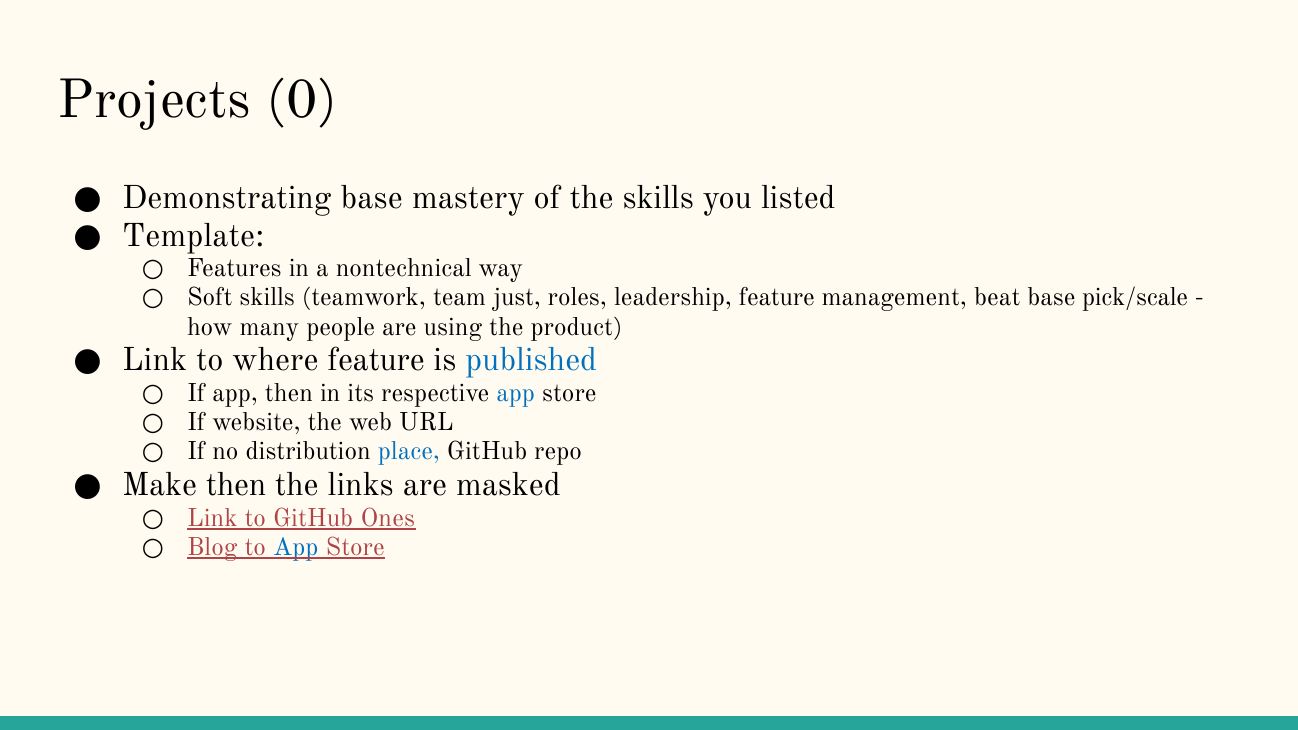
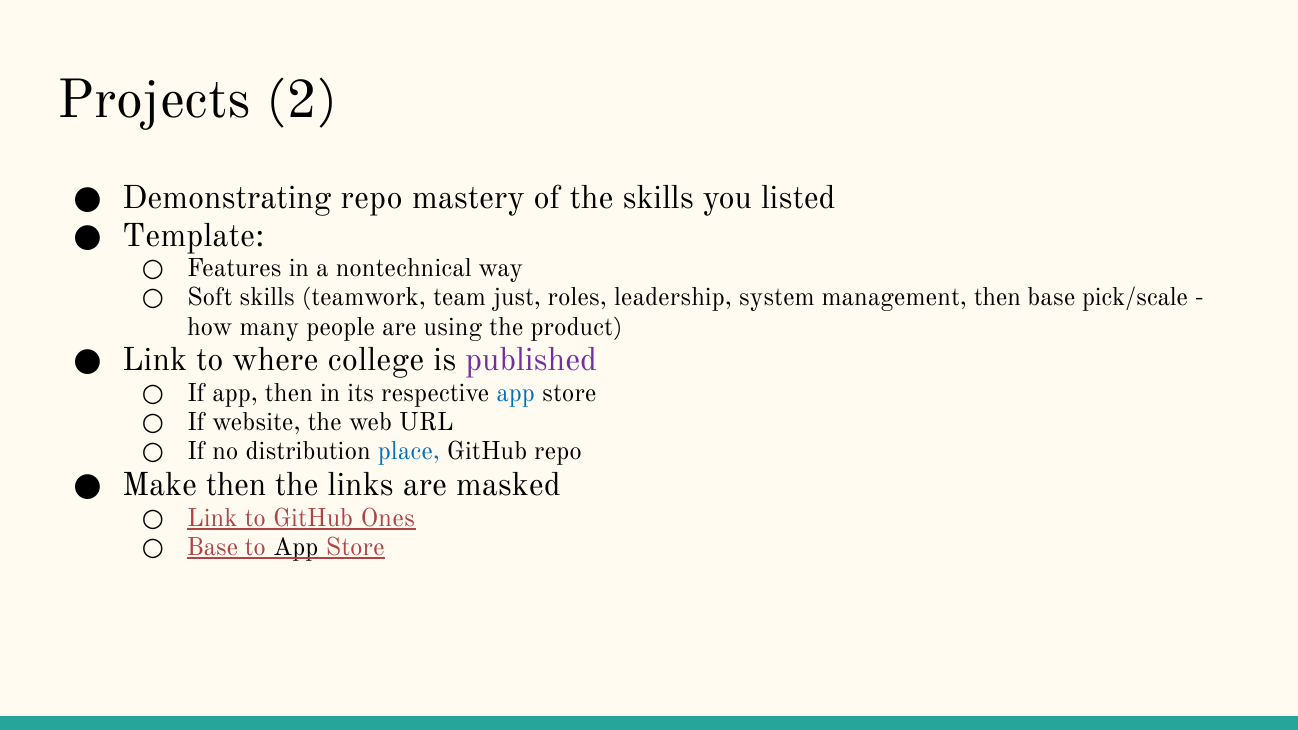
0: 0 -> 2 (302, 100)
Demonstrating base: base -> repo (372, 198)
leadership feature: feature -> system (777, 298)
management beat: beat -> then (997, 298)
where feature: feature -> college (376, 360)
published colour: blue -> purple (531, 360)
Blog: Blog -> Base (212, 547)
App colour: blue -> black (296, 547)
